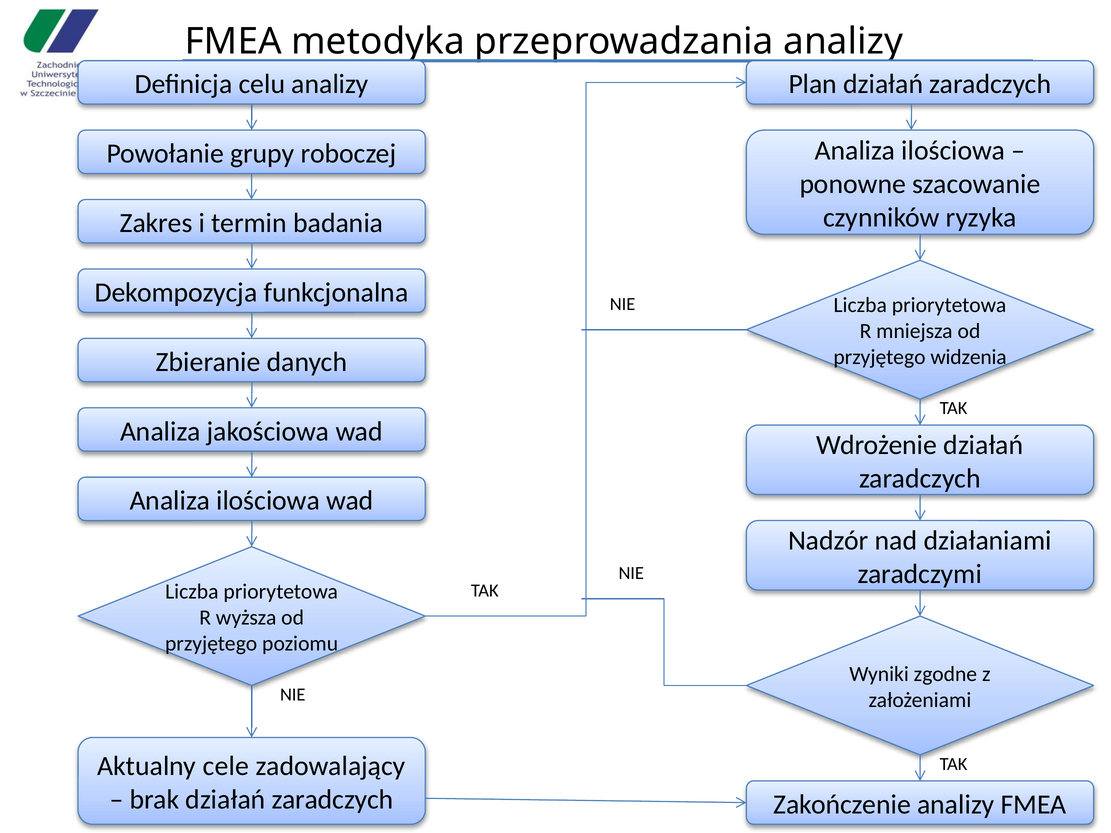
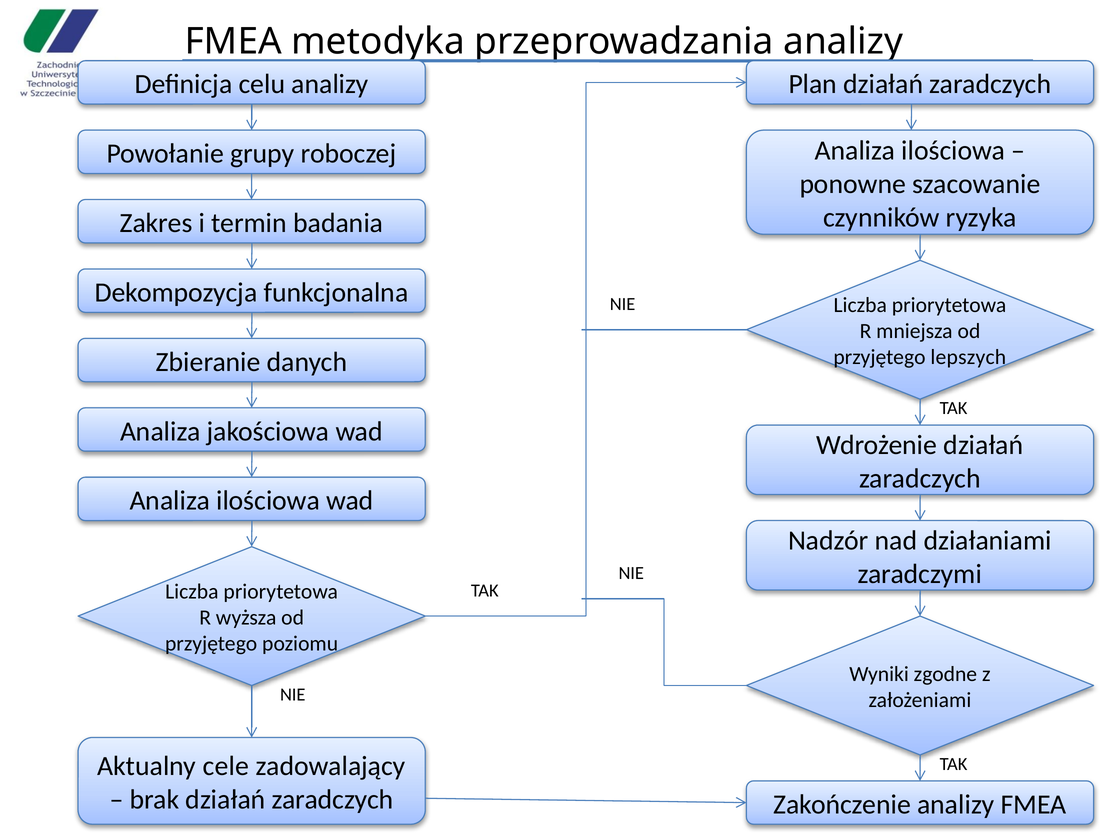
widzenia: widzenia -> lepszych (968, 357)
